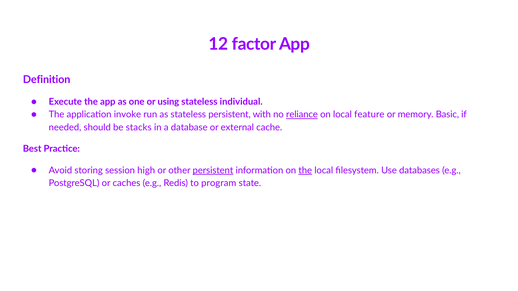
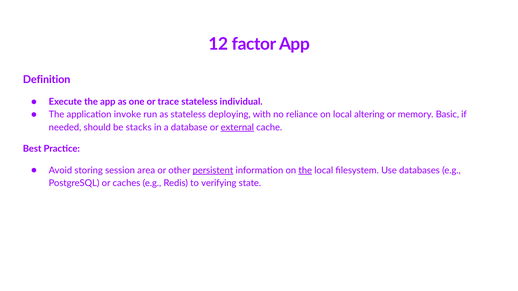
using: using -> trace (168, 102)
stateless persistent: persistent -> deploying (229, 115)
reliance underline: present -> none (302, 115)
feature: feature -> altering (369, 115)
external underline: none -> present (237, 128)
high: high -> area (146, 171)
program: program -> verifying (219, 183)
